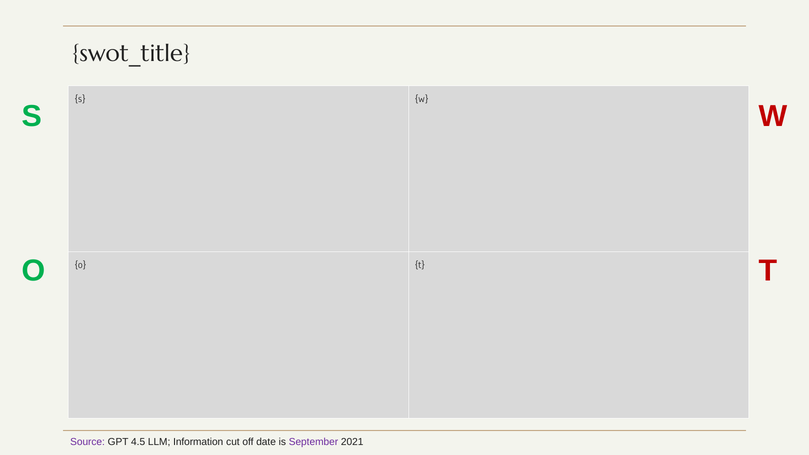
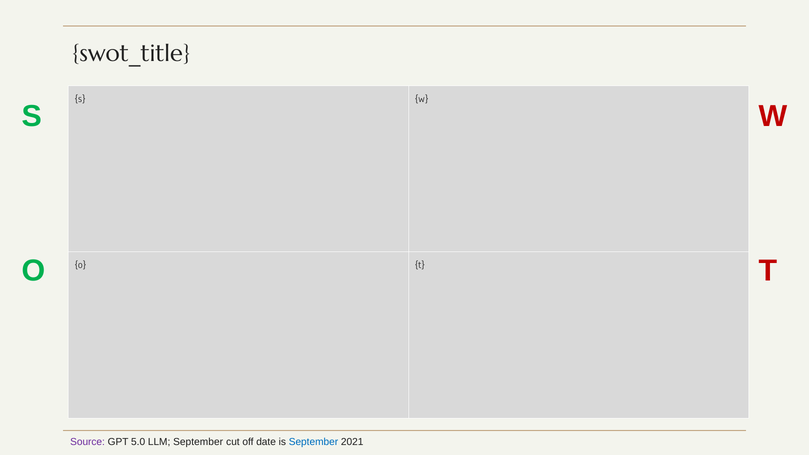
4.5: 4.5 -> 5.0 (138, 442)
LLM Information: Information -> September (198, 442)
September colour: purple -> blue (313, 442)
